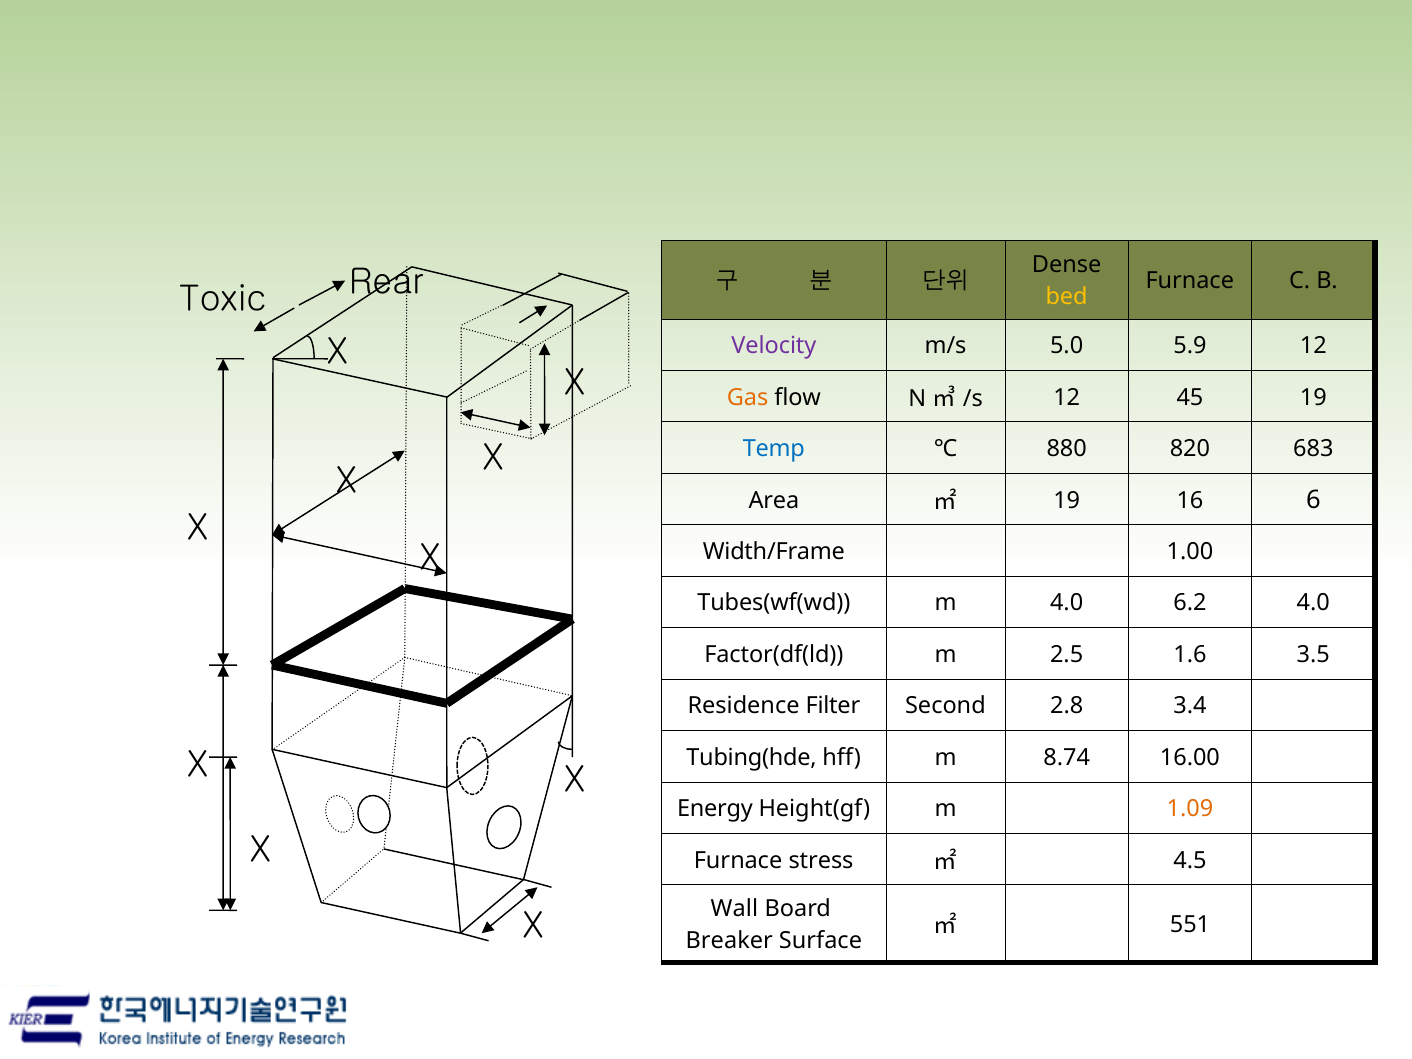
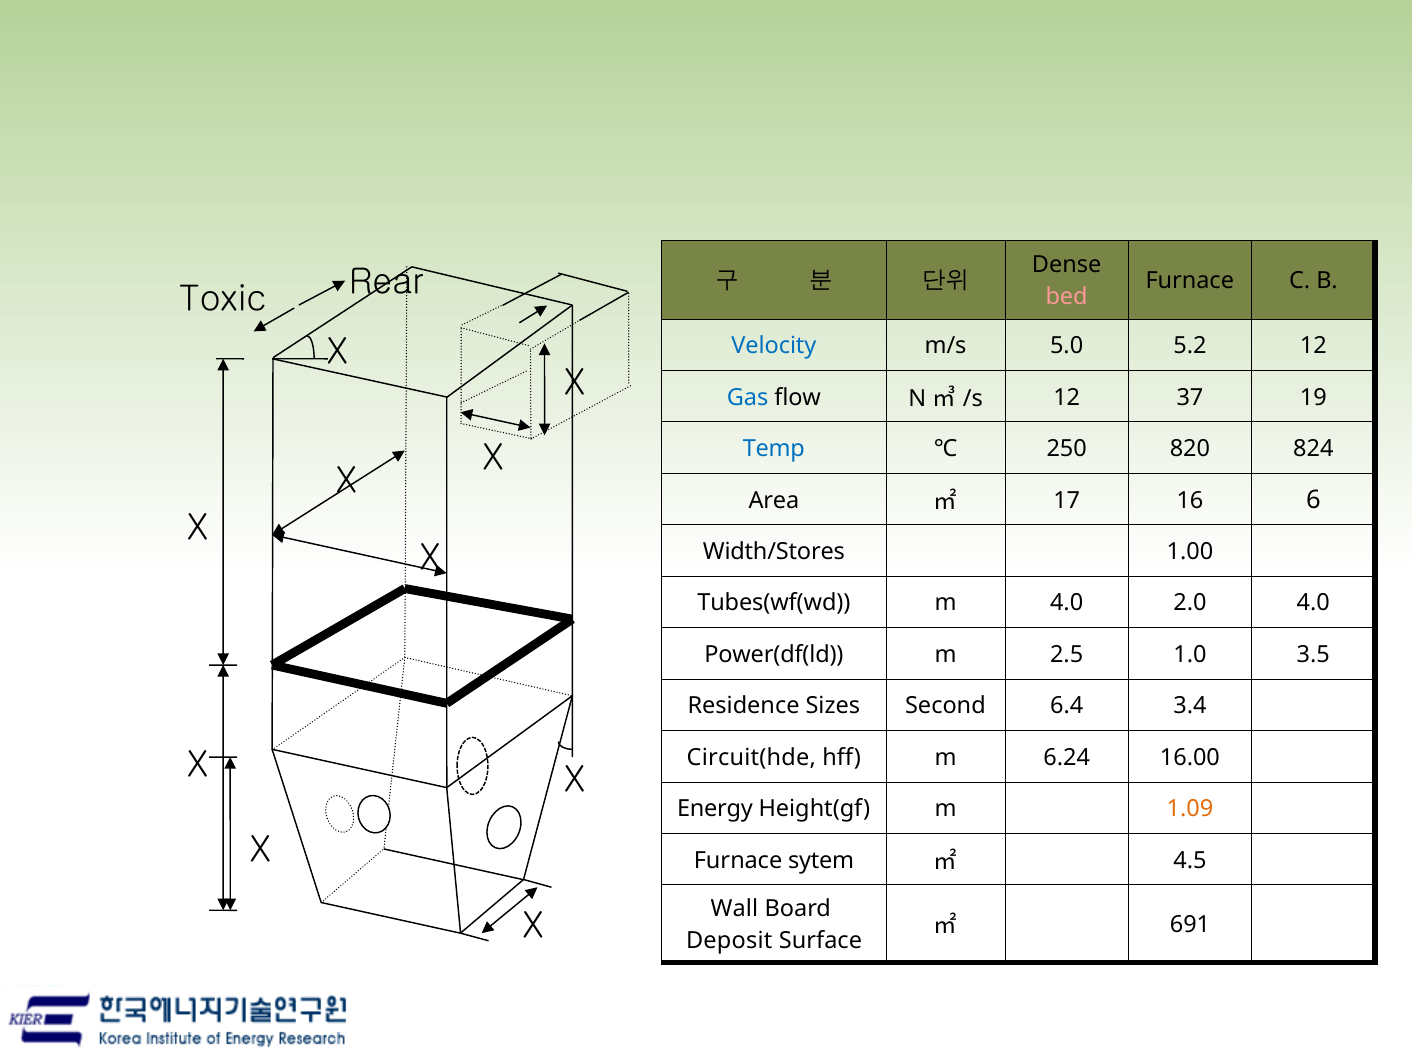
bed colour: yellow -> pink (1067, 297)
Velocity colour: purple -> blue (774, 346)
5.9: 5.9 -> 5.2 (1190, 346)
Gas colour: orange -> blue (748, 397)
45: 45 -> 37 (1190, 397)
880: 880 -> 250 (1067, 449)
683: 683 -> 824 (1313, 449)
19: 19 -> 17 (1067, 500)
Width/Frame: Width/Frame -> Width/Stores (774, 552)
6.2: 6.2 -> 2.0 (1190, 603)
Factor(df(ld: Factor(df(ld -> Power(df(ld (774, 654)
1.6: 1.6 -> 1.0 (1190, 654)
Filter: Filter -> Sizes (833, 706)
2.8: 2.8 -> 6.4 (1067, 706)
Tubing(hde: Tubing(hde -> Circuit(hde (751, 757)
8.74: 8.74 -> 6.24 (1067, 757)
stress: stress -> sytem (821, 860)
551: 551 -> 691 (1190, 925)
Breaker: Breaker -> Deposit (729, 941)
